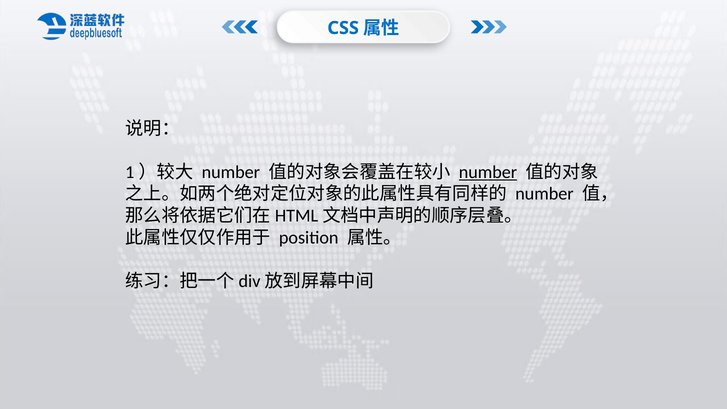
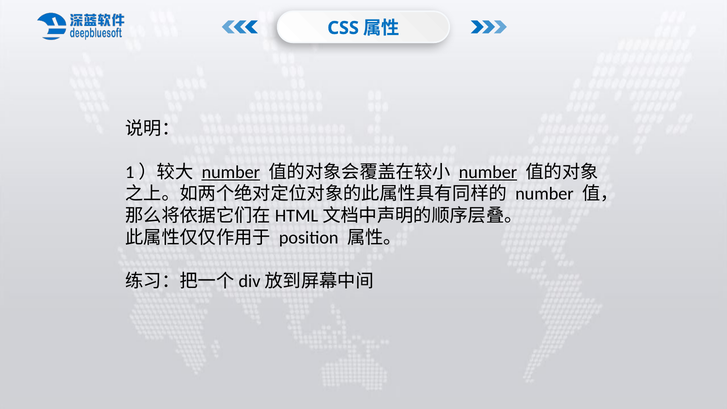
number underline: none -> present (231, 172)
